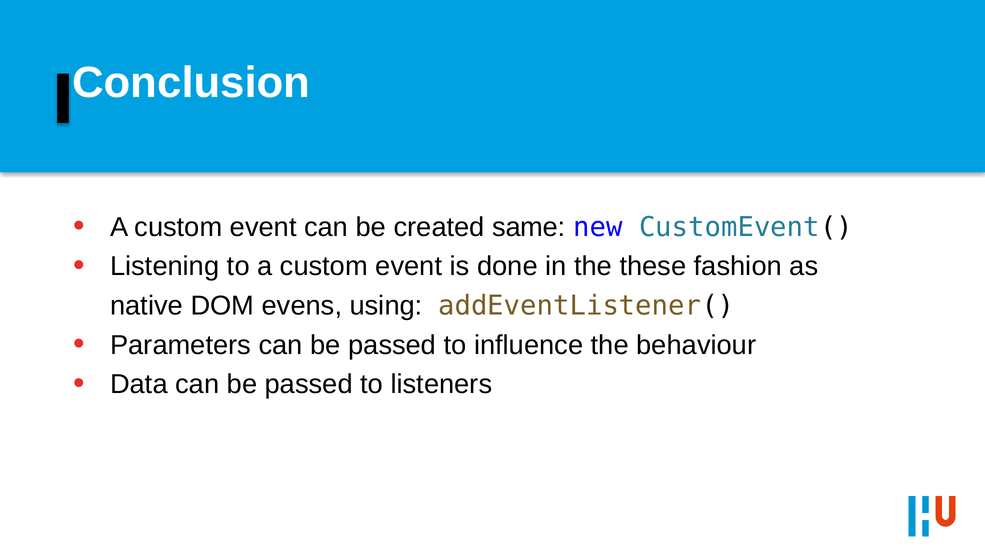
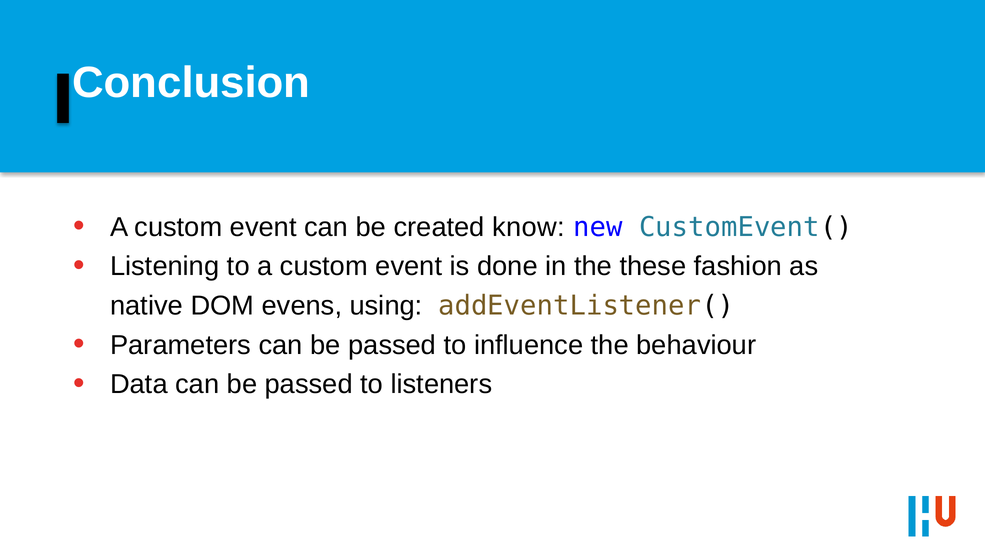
same: same -> know (528, 227)
